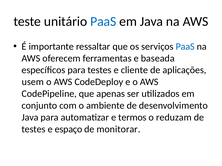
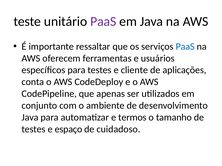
PaaS colour: blue -> purple (103, 21)
baseada: baseada -> usuários (158, 58)
usem: usem -> conta (33, 82)
reduzam: reduzam -> tamanho (174, 118)
monitorar: monitorar -> cuidadoso (118, 130)
